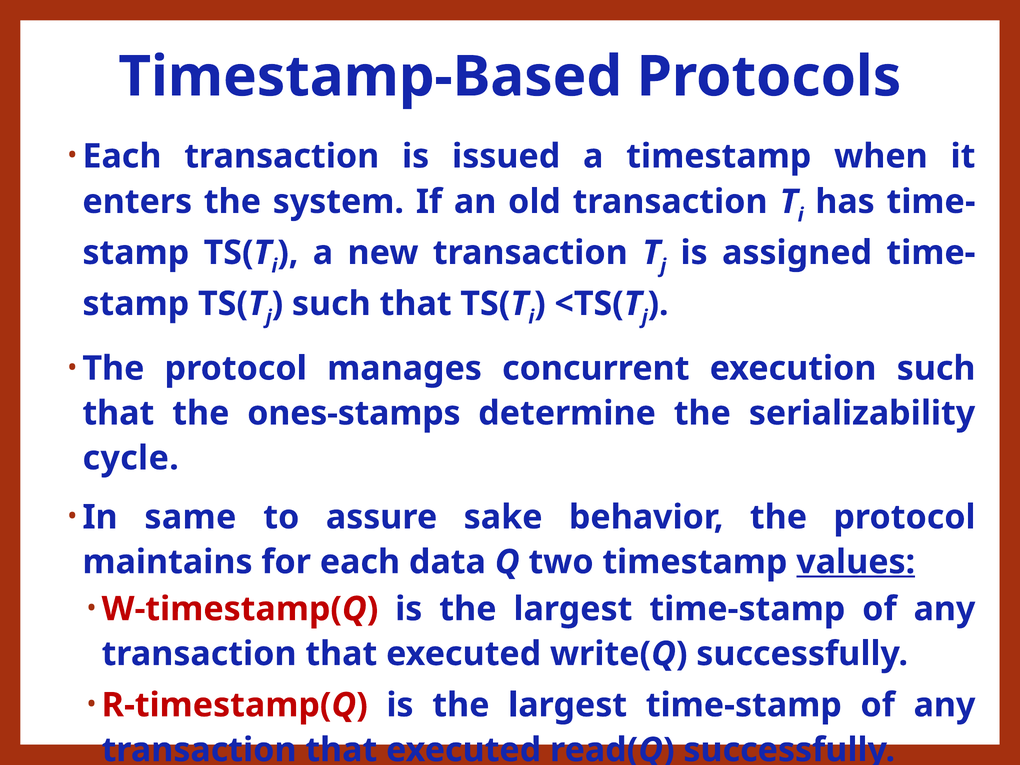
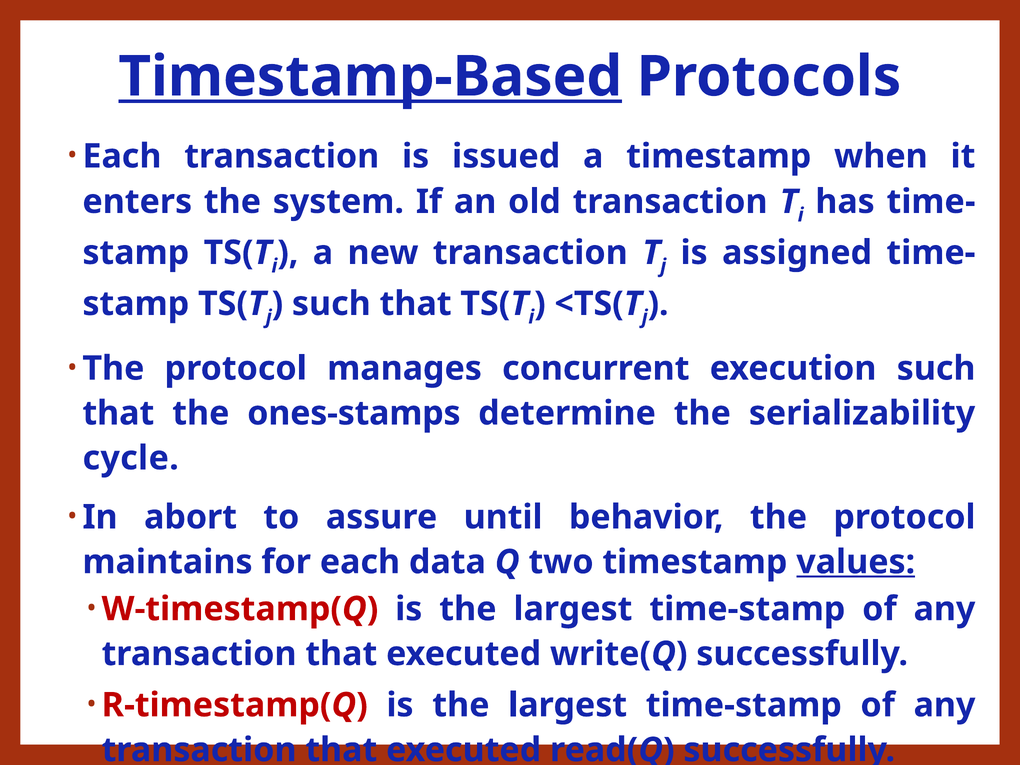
Timestamp-Based underline: none -> present (370, 77)
same: same -> abort (191, 517)
sake: sake -> until (503, 517)
